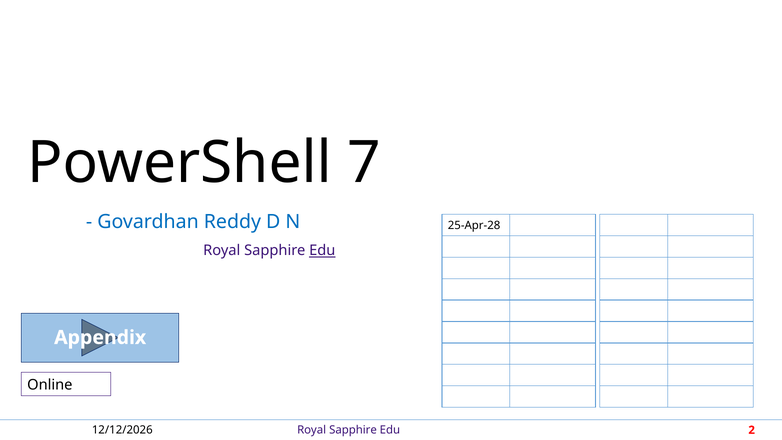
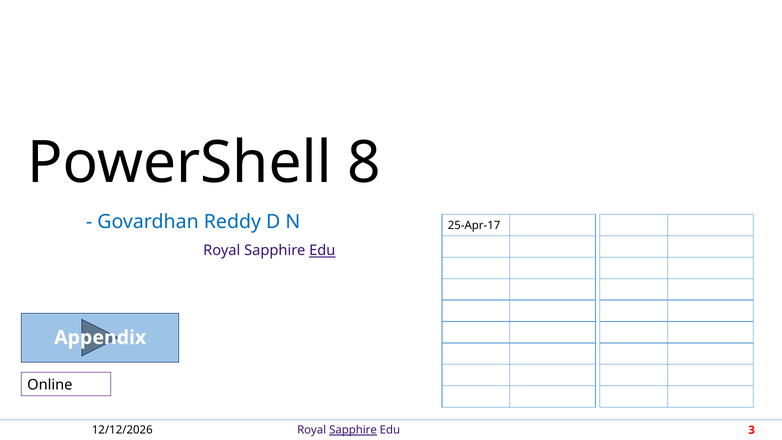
7: 7 -> 8 (364, 163)
25-Apr-28: 25-Apr-28 -> 25-Apr-17 (474, 226)
Sapphire underline: none -> present (353, 430)
2: 2 -> 3 (752, 430)
